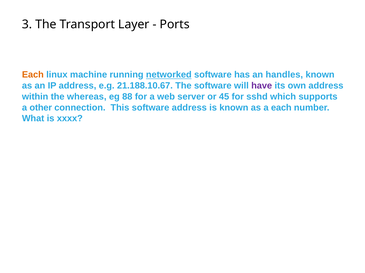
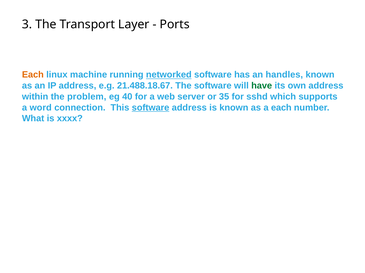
21.188.10.67: 21.188.10.67 -> 21.488.18.67 (145, 86)
have colour: purple -> green (262, 86)
whereas: whereas -> problem (87, 97)
88: 88 -> 40 (127, 97)
45: 45 -> 35 (224, 97)
other: other -> word (41, 108)
software underline: none -> present (151, 108)
